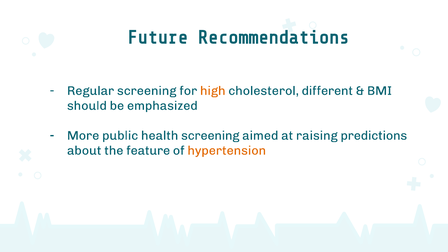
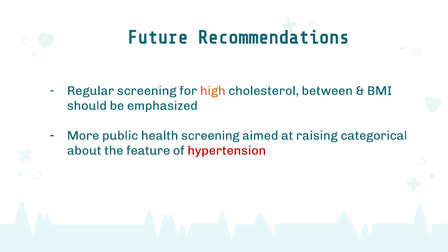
different: different -> between (327, 91)
predictions: predictions -> categorical (374, 136)
hypertension colour: orange -> red (227, 151)
